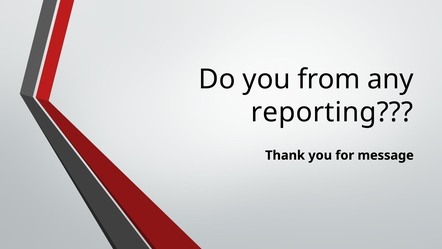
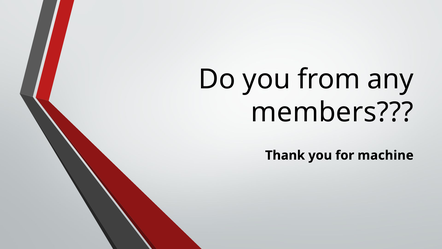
reporting: reporting -> members (332, 112)
message: message -> machine (386, 155)
